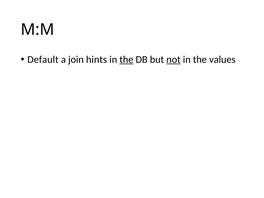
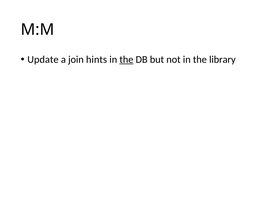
Default: Default -> Update (43, 60)
not underline: present -> none (173, 60)
values: values -> library (222, 60)
